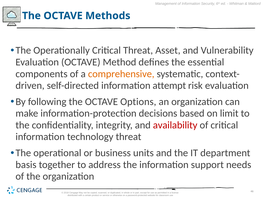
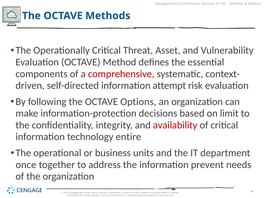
comprehensive colour: orange -> red (121, 74)
technology threat: threat -> entire (128, 137)
basis: basis -> once (26, 165)
support: support -> prevent (207, 165)
